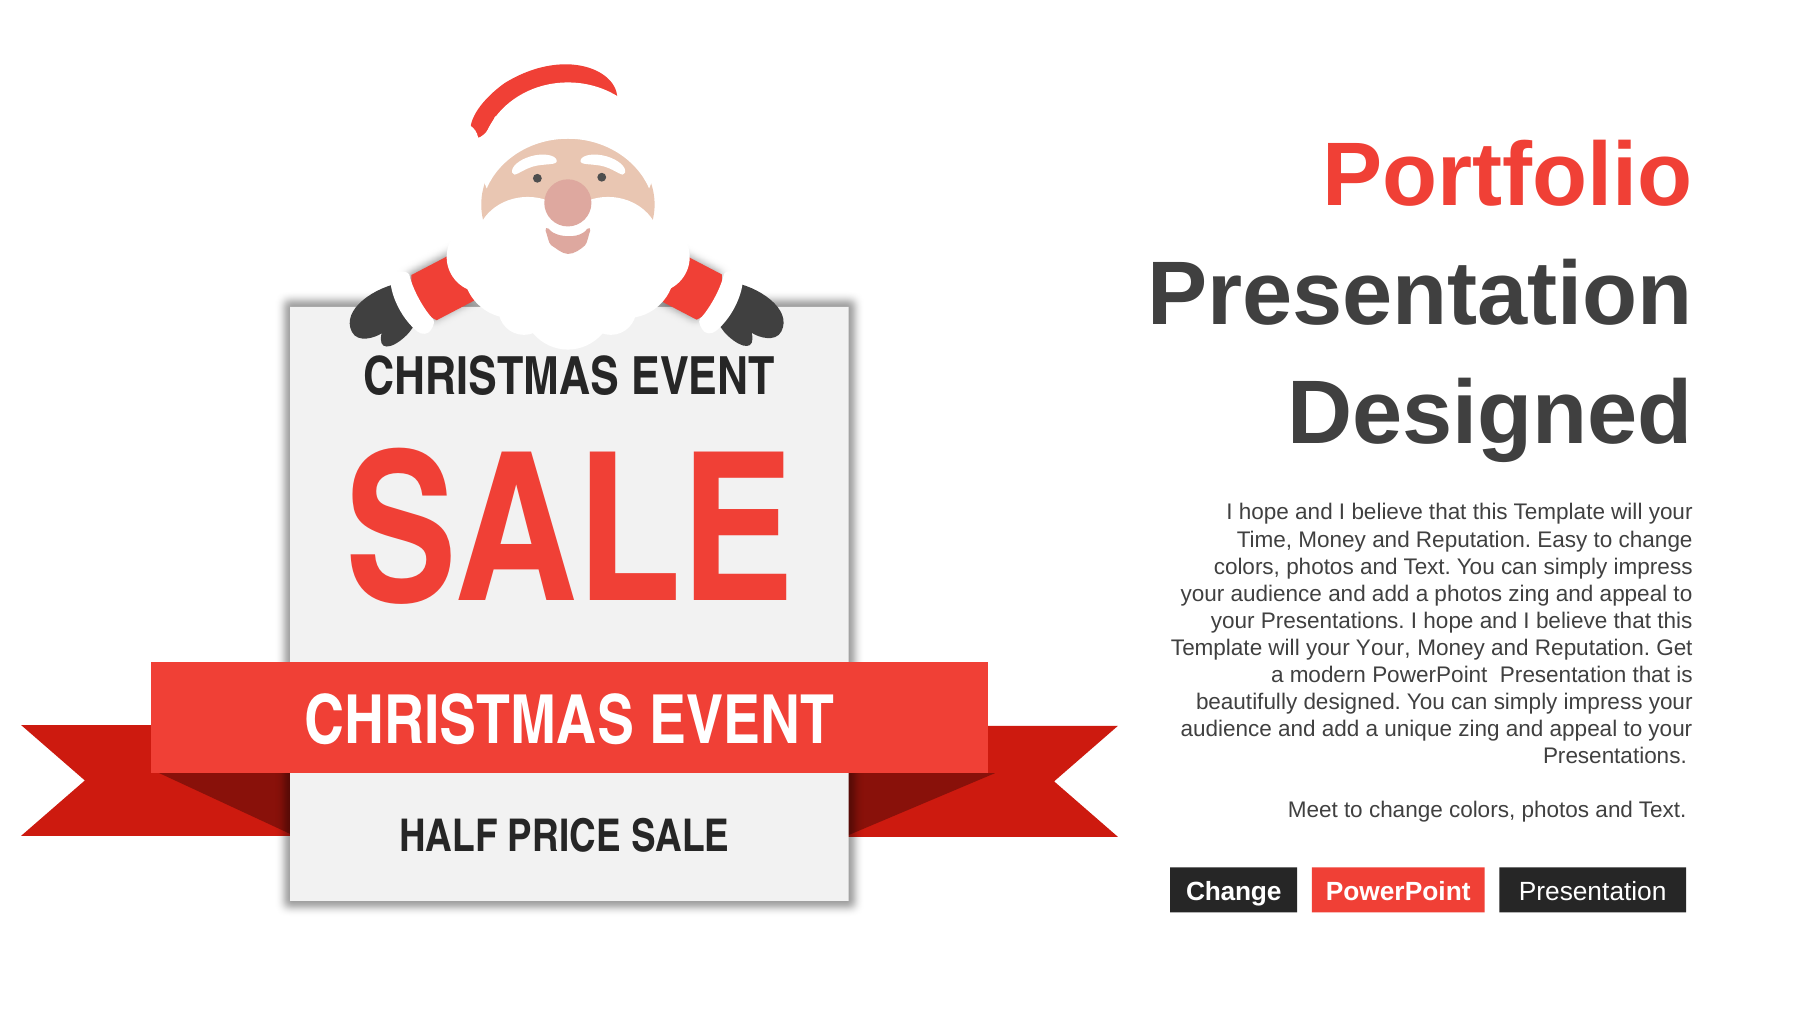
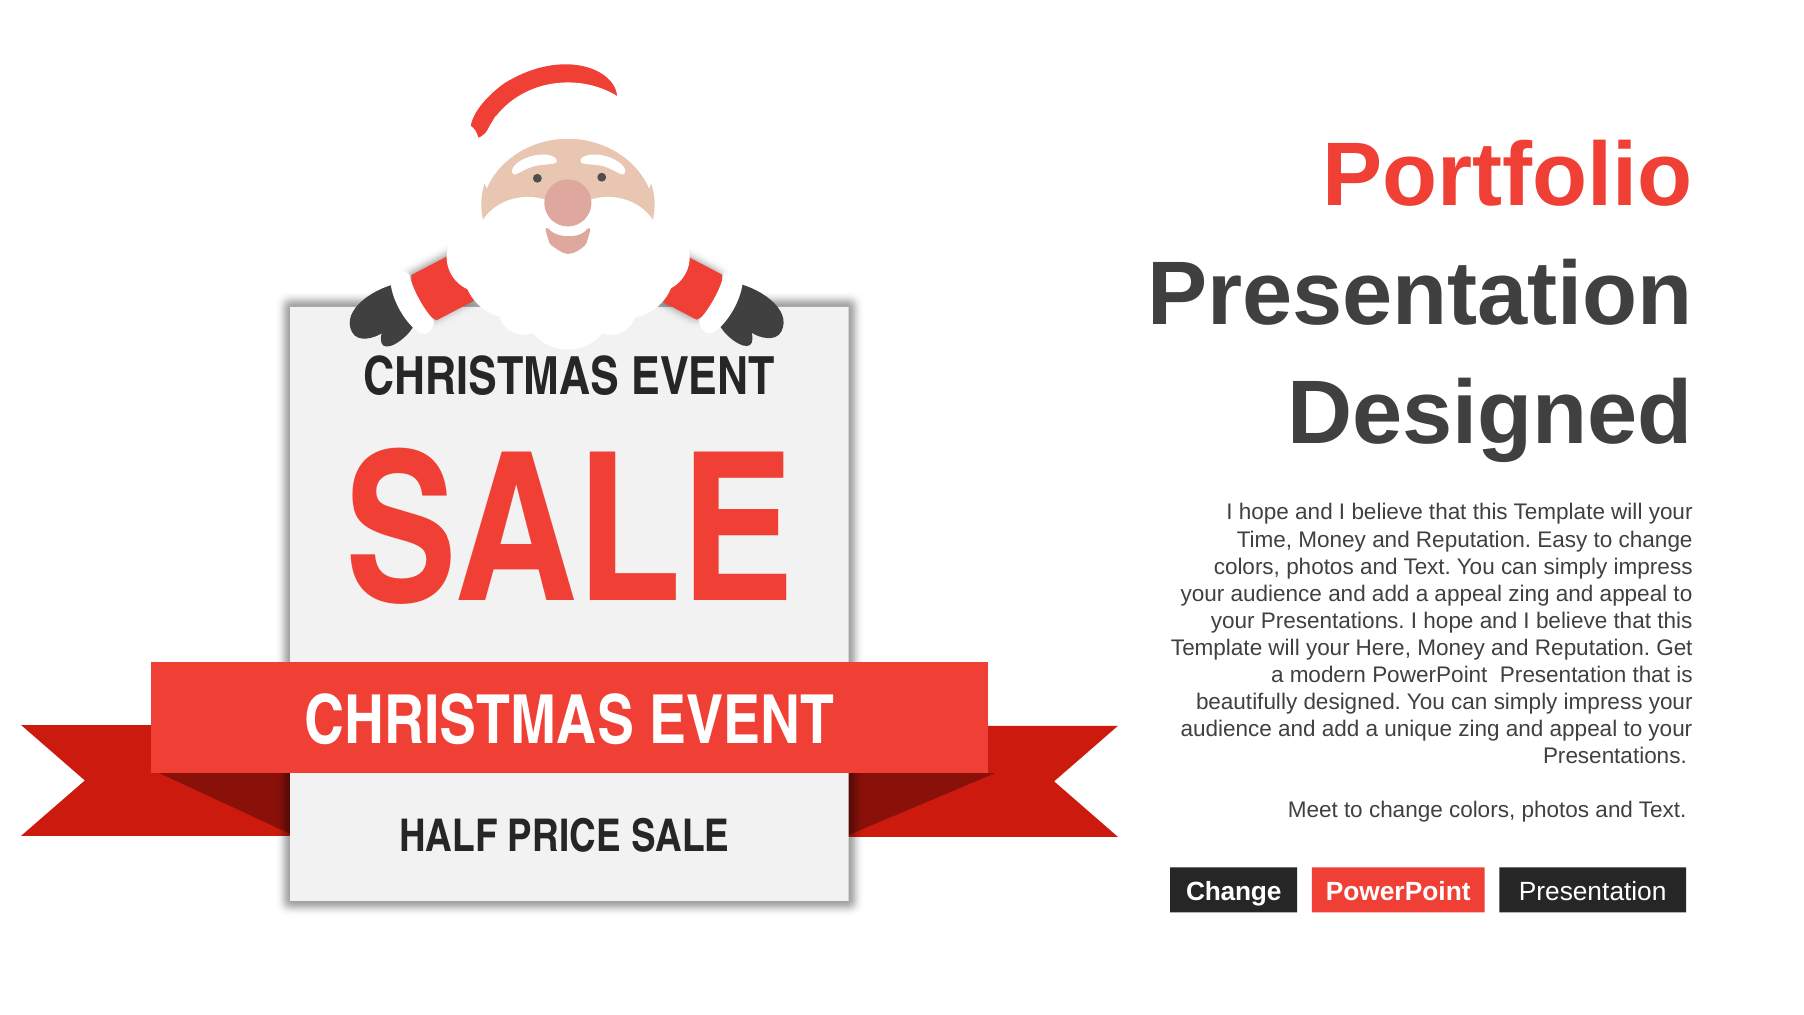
a photos: photos -> appeal (1468, 594)
your Your: Your -> Here (1383, 648)
